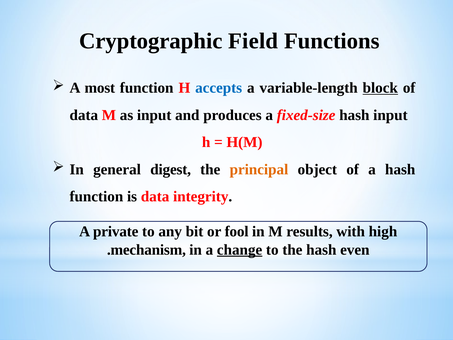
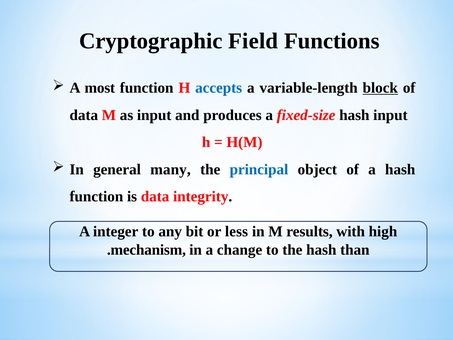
digest: digest -> many (170, 169)
principal colour: orange -> blue (259, 169)
private: private -> integer (116, 231)
fool: fool -> less (236, 231)
change underline: present -> none (240, 249)
even: even -> than (355, 249)
